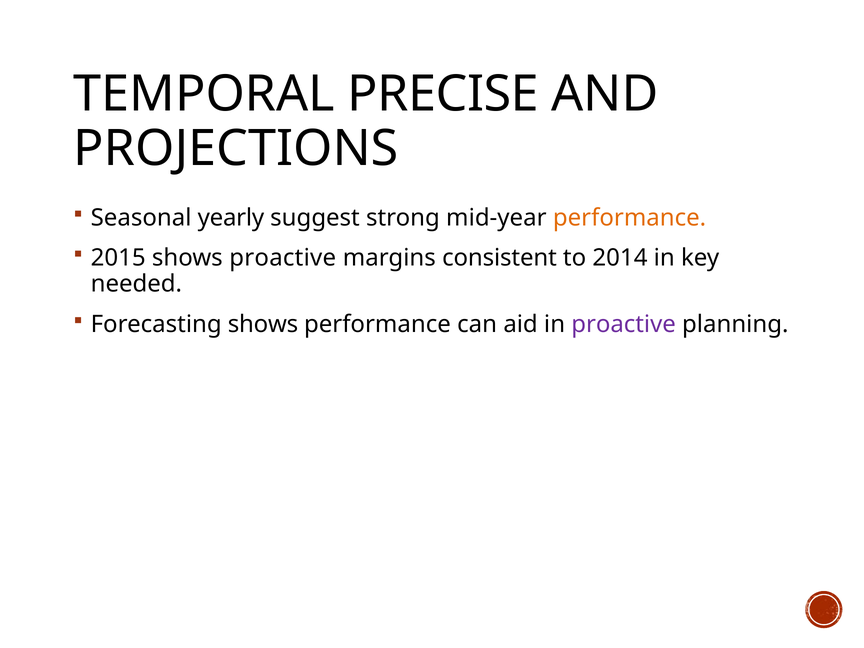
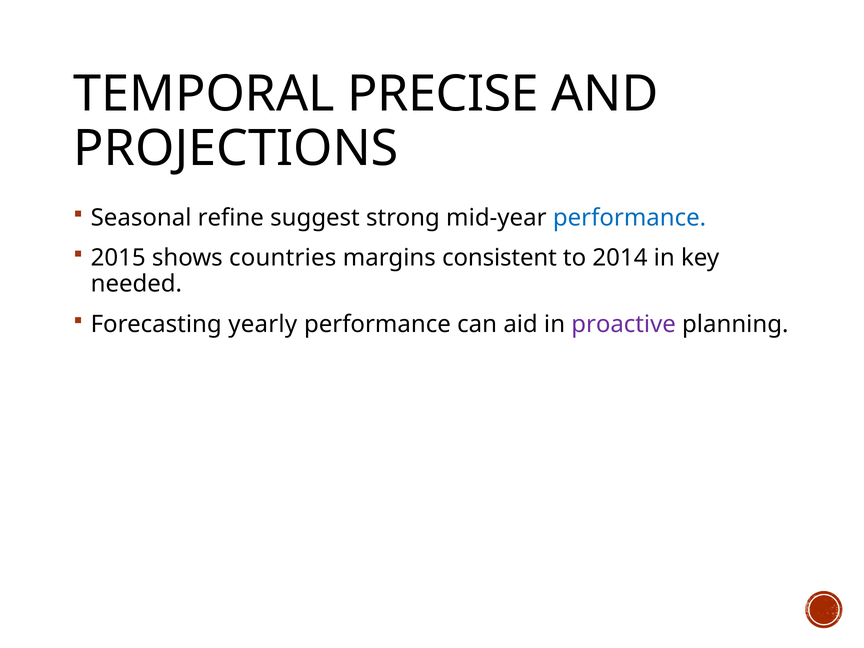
yearly: yearly -> refine (231, 218)
performance colour: orange -> blue (630, 218)
shows proactive: proactive -> countries (283, 258)
Forecasting shows: shows -> yearly (263, 324)
